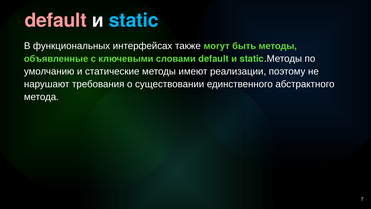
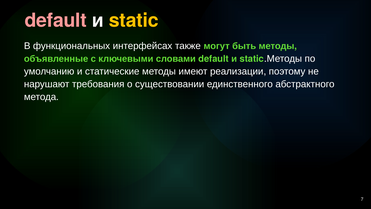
static colour: light blue -> yellow (134, 20)
